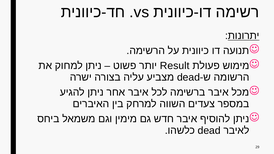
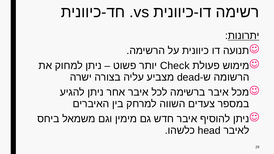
Result: Result -> Check (175, 66)
dead: dead -> head (209, 131)
